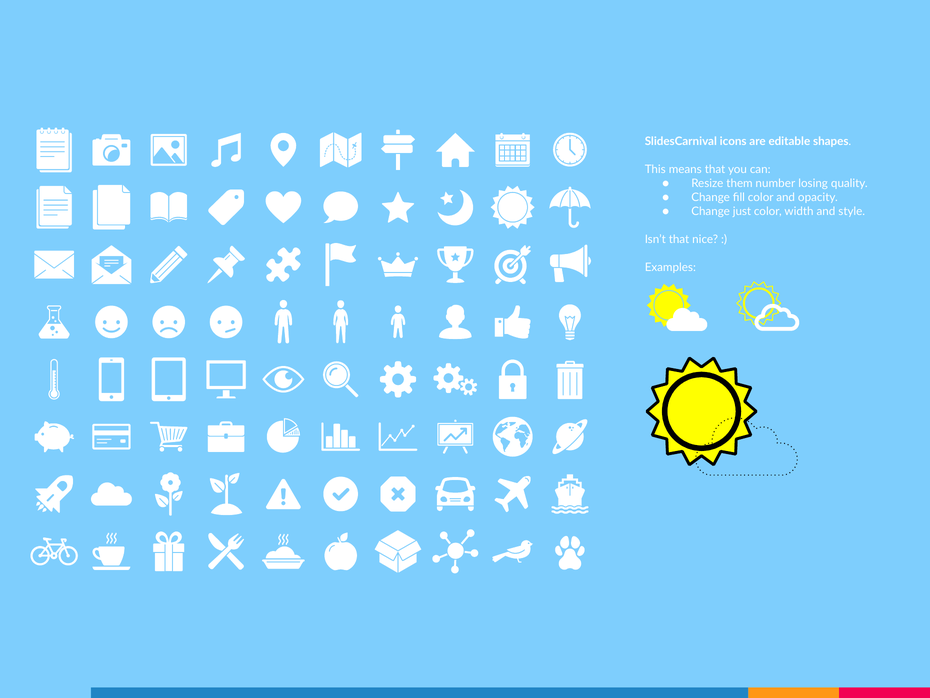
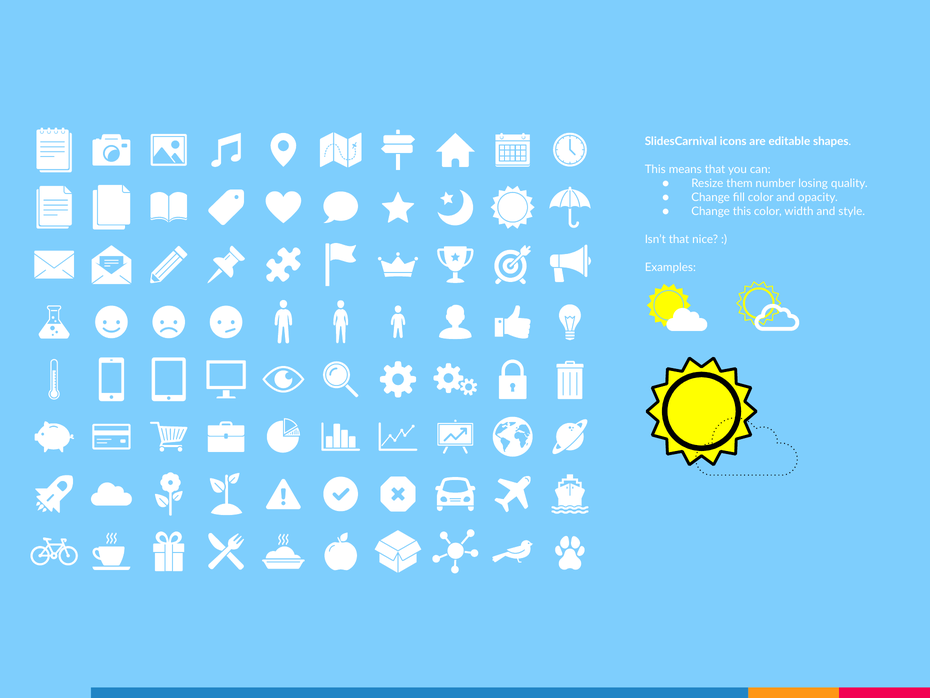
Change just: just -> this (742, 211)
